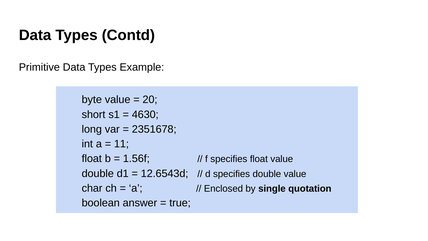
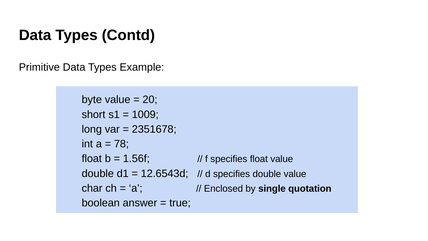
4630: 4630 -> 1009 (145, 114)
11: 11 -> 78 (121, 144)
